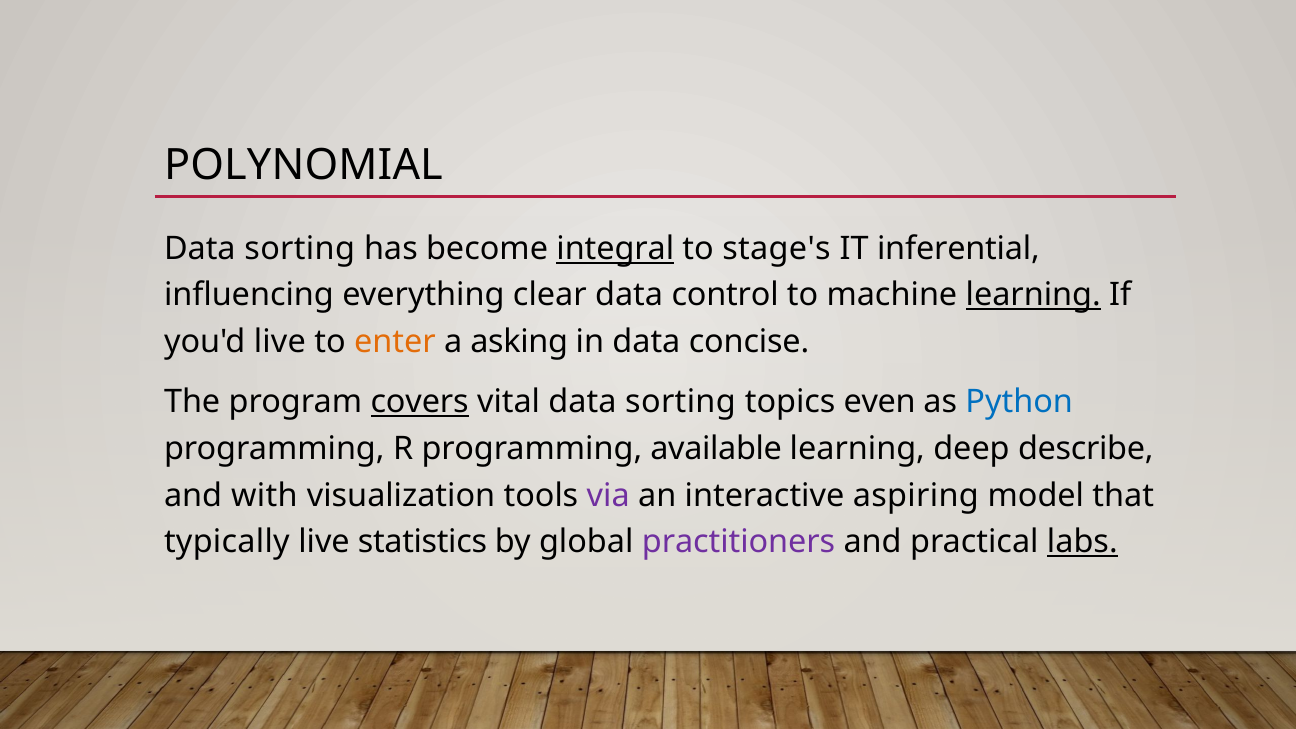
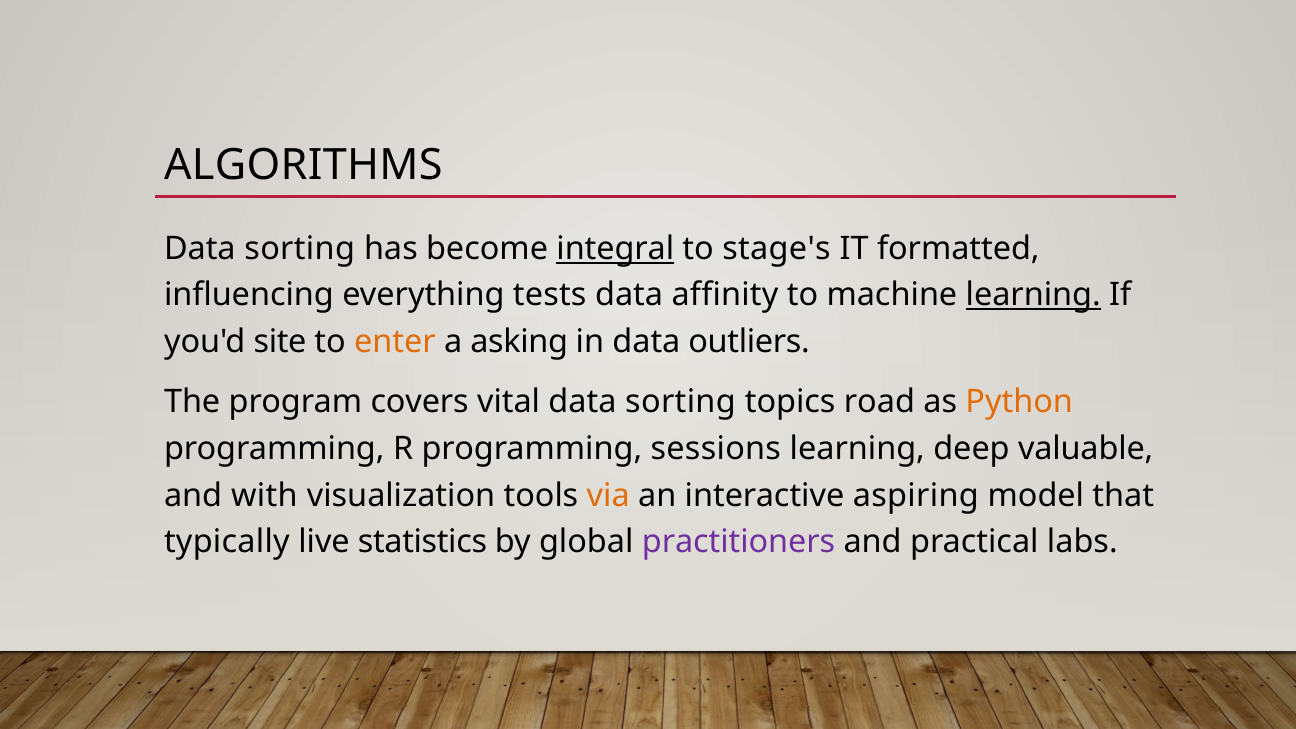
POLYNOMIAL: POLYNOMIAL -> ALGORITHMS (303, 165)
inferential: inferential -> formatted (958, 249)
clear: clear -> tests (550, 295)
control: control -> affinity (725, 295)
you'd live: live -> site (280, 342)
concise: concise -> outliers (749, 342)
covers underline: present -> none (420, 402)
even: even -> road (879, 402)
Python colour: blue -> orange (1019, 402)
available: available -> sessions (716, 449)
describe: describe -> valuable (1086, 449)
via colour: purple -> orange (608, 495)
labs underline: present -> none (1082, 542)
